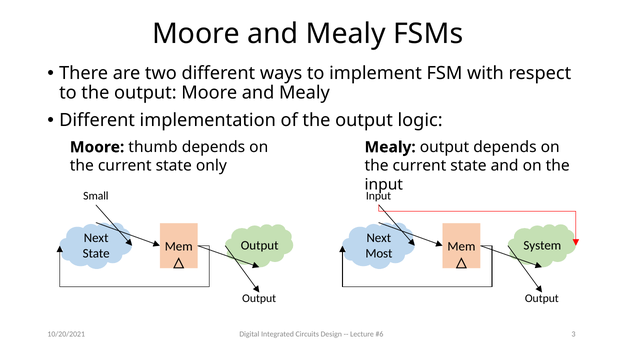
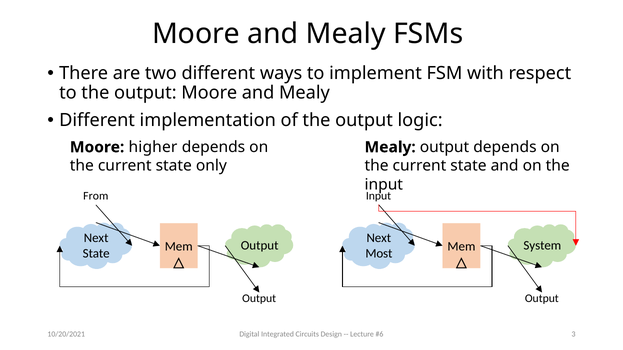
thumb: thumb -> higher (153, 147)
Small: Small -> From (96, 196)
